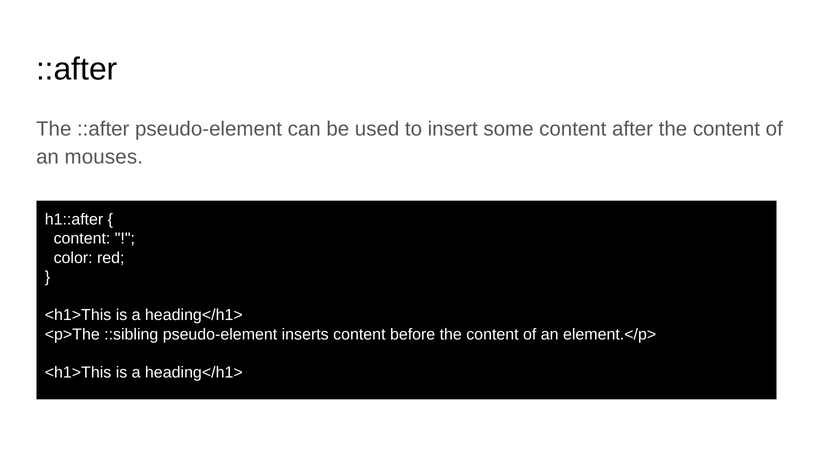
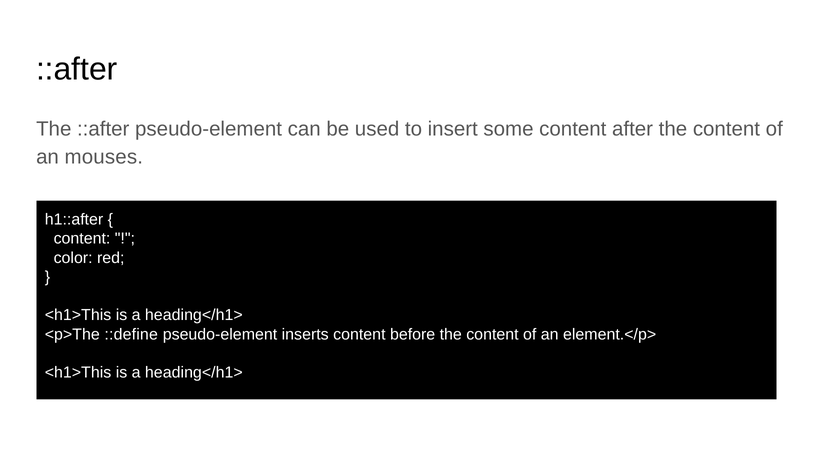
::sibling: ::sibling -> ::define (131, 335)
